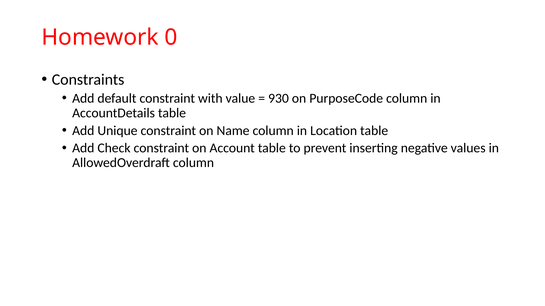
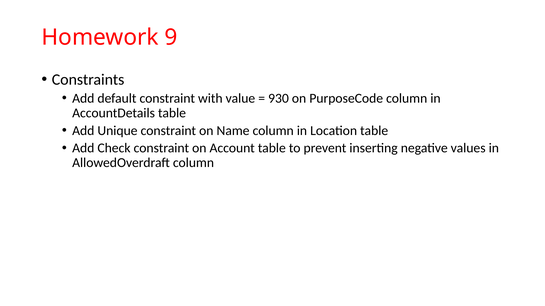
0: 0 -> 9 (171, 37)
